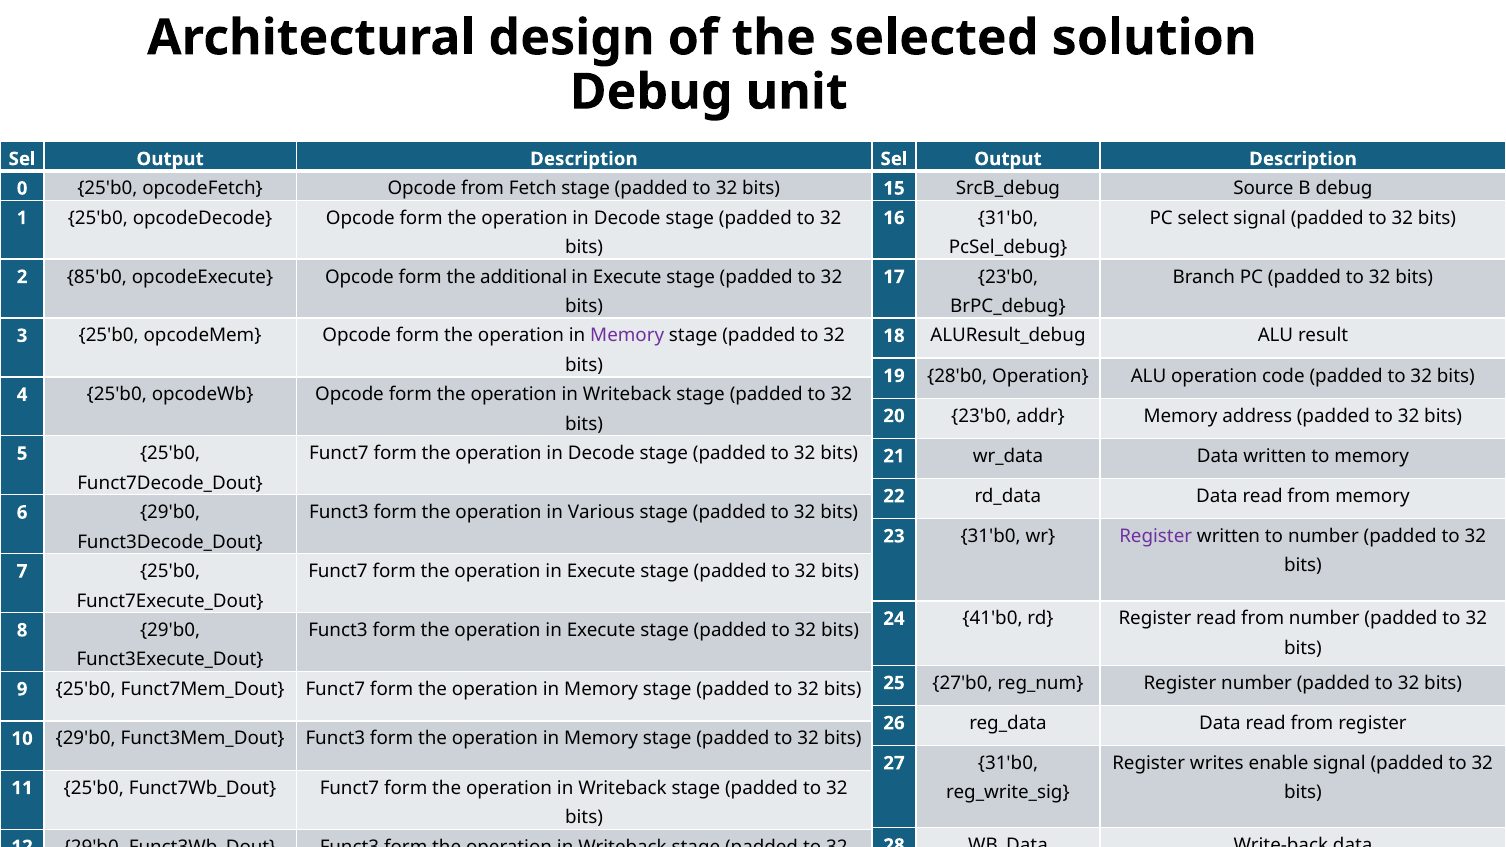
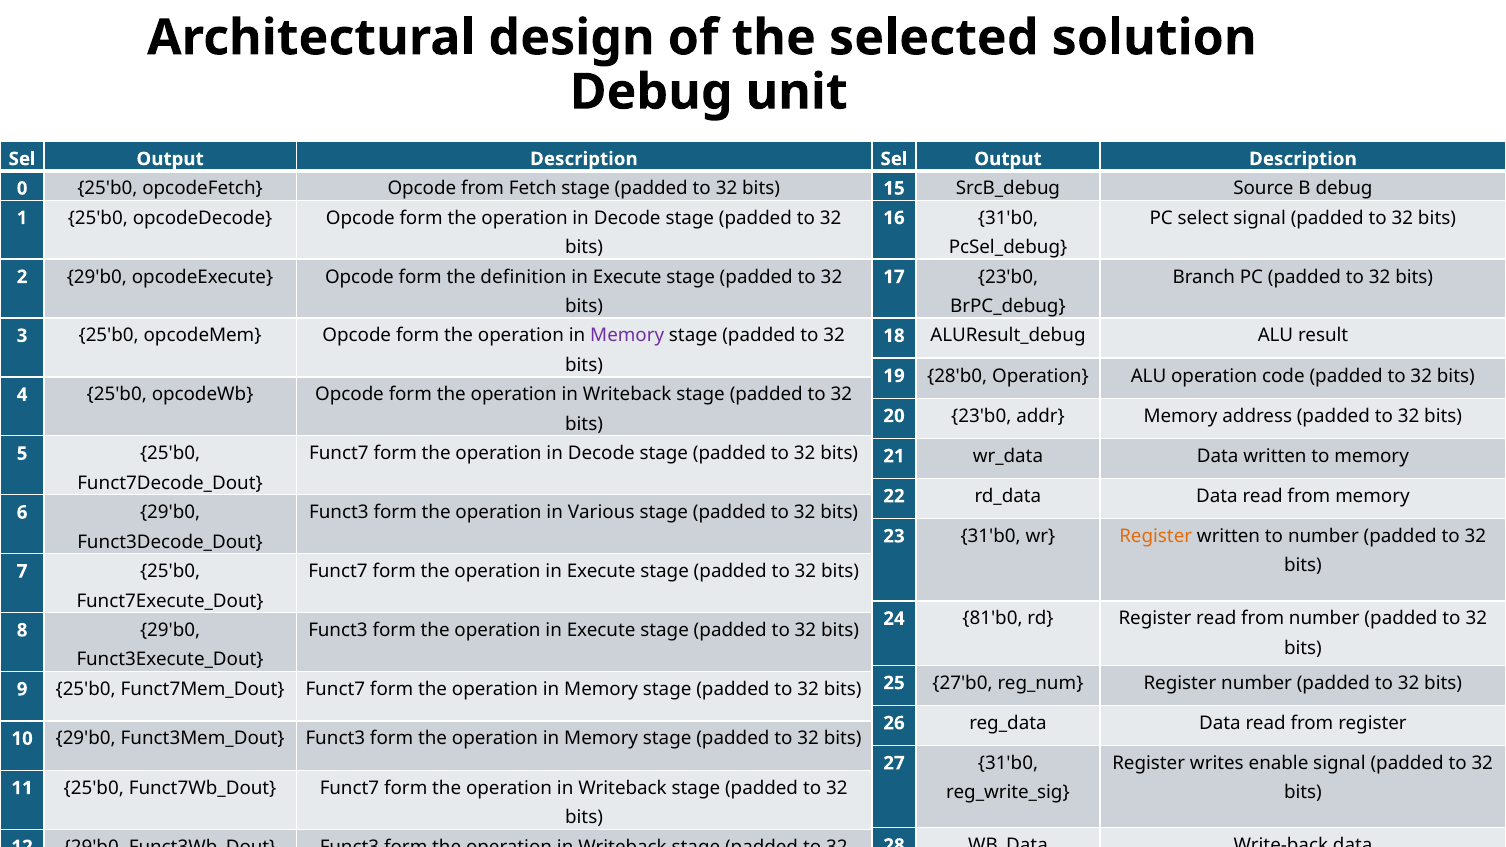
2 85'b0: 85'b0 -> 29'b0 (97, 277)
additional: additional -> definition (524, 277)
Register colour: purple -> orange (1156, 536)
41'b0: 41'b0 -> 81'b0 (992, 619)
